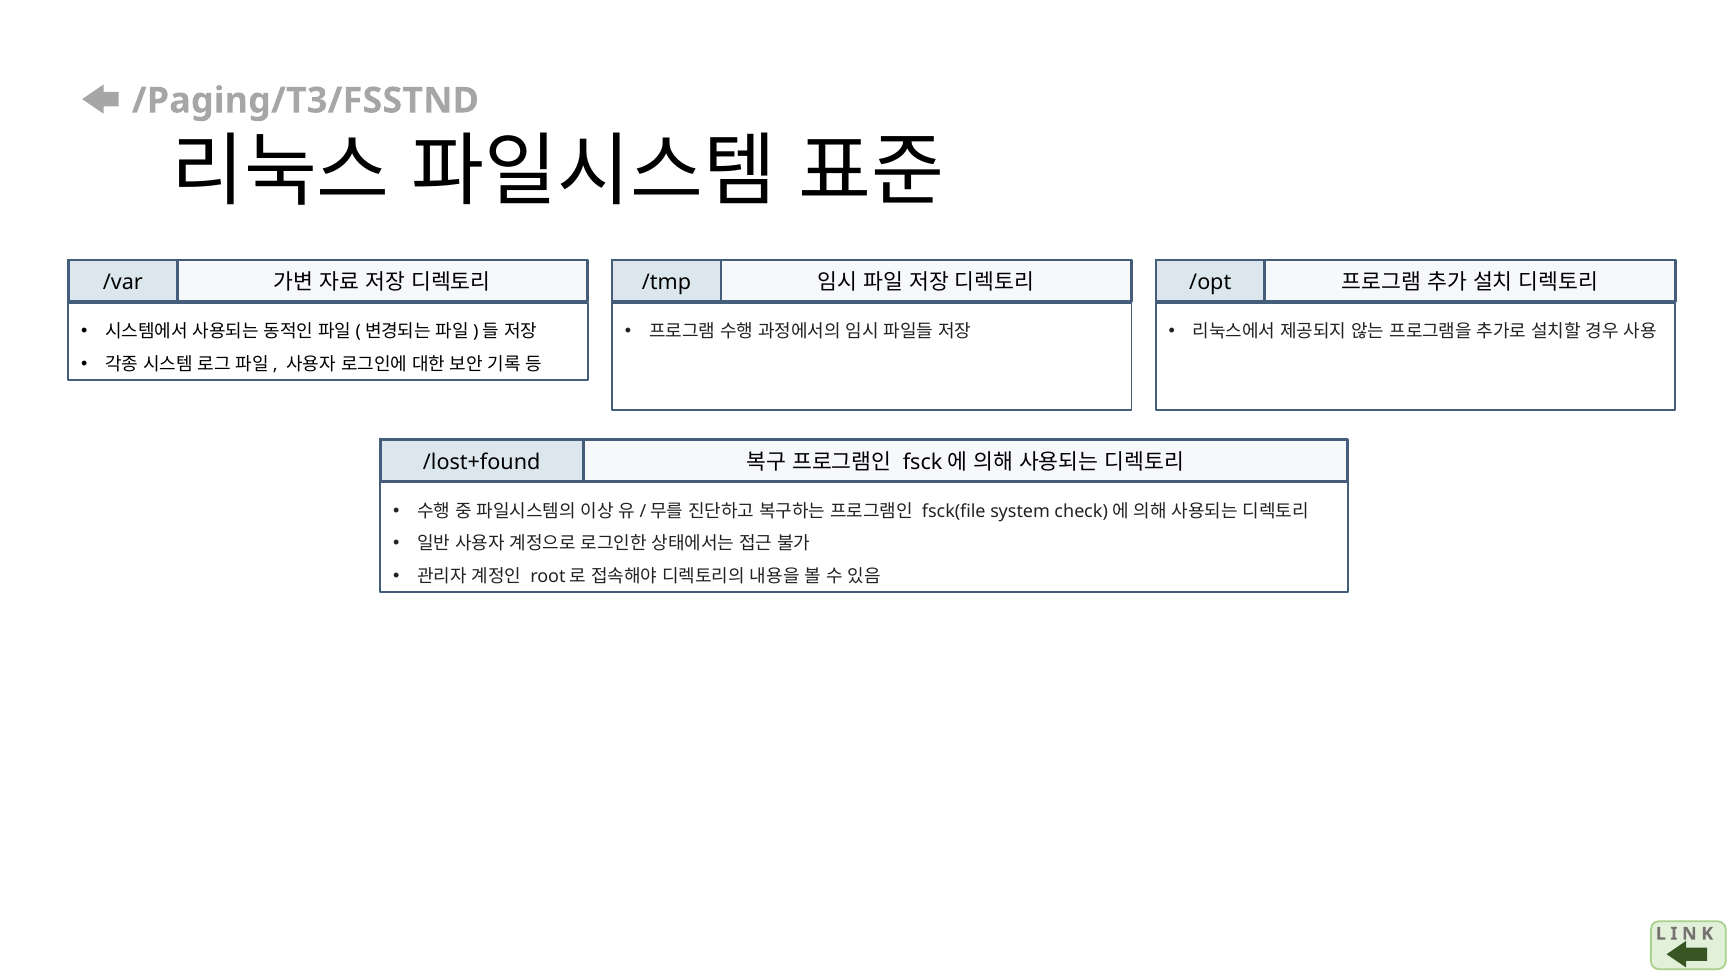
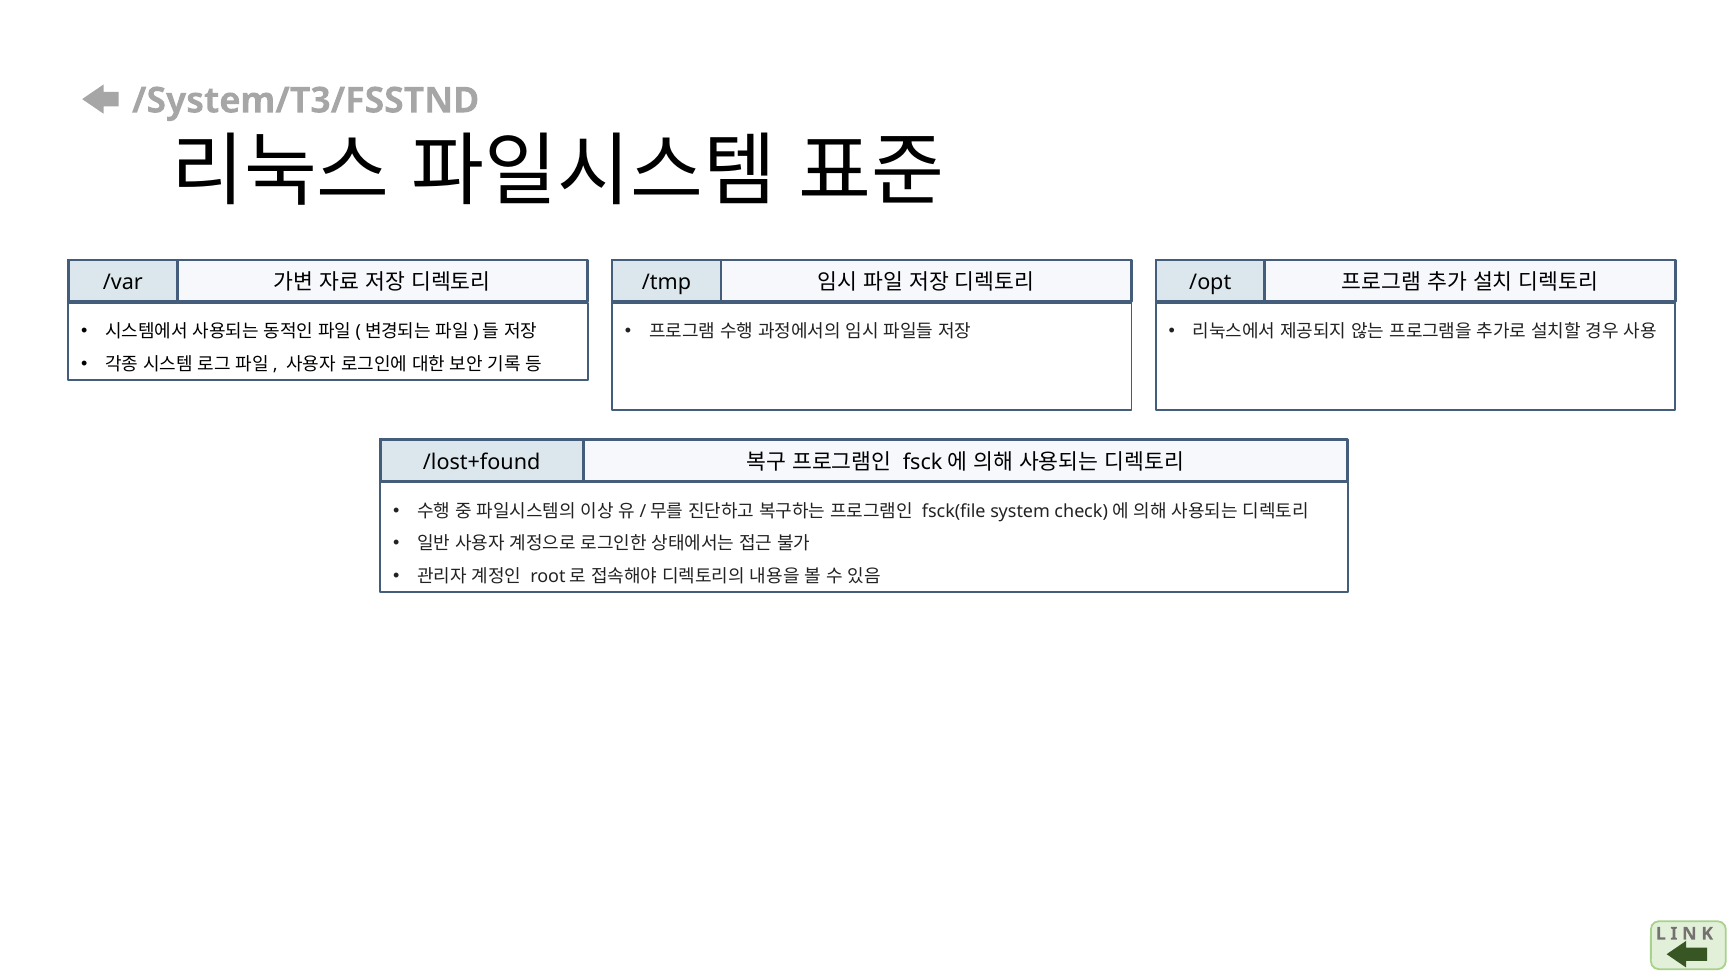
/Paging/T3/FSSTND: /Paging/T3/FSSTND -> /System/T3/FSSTND (306, 101)
